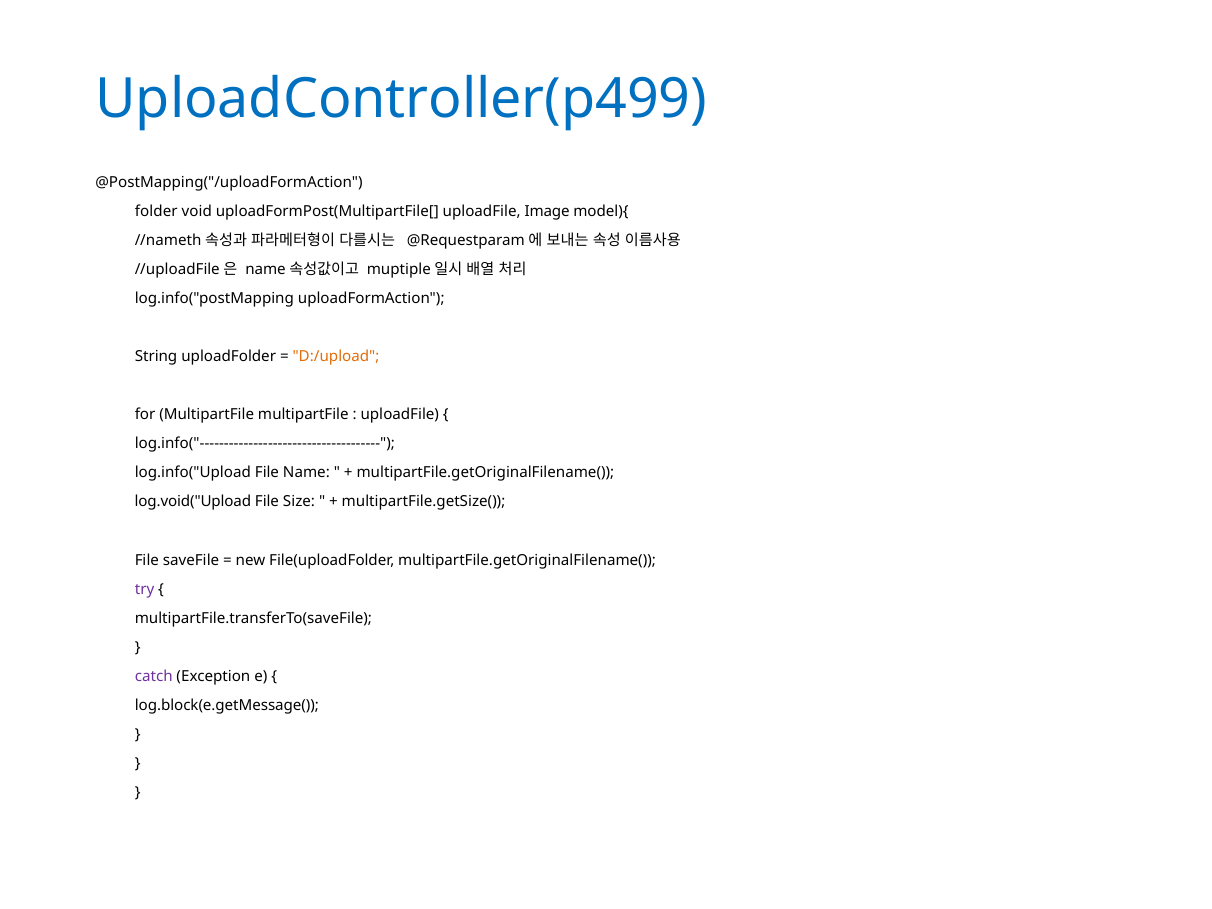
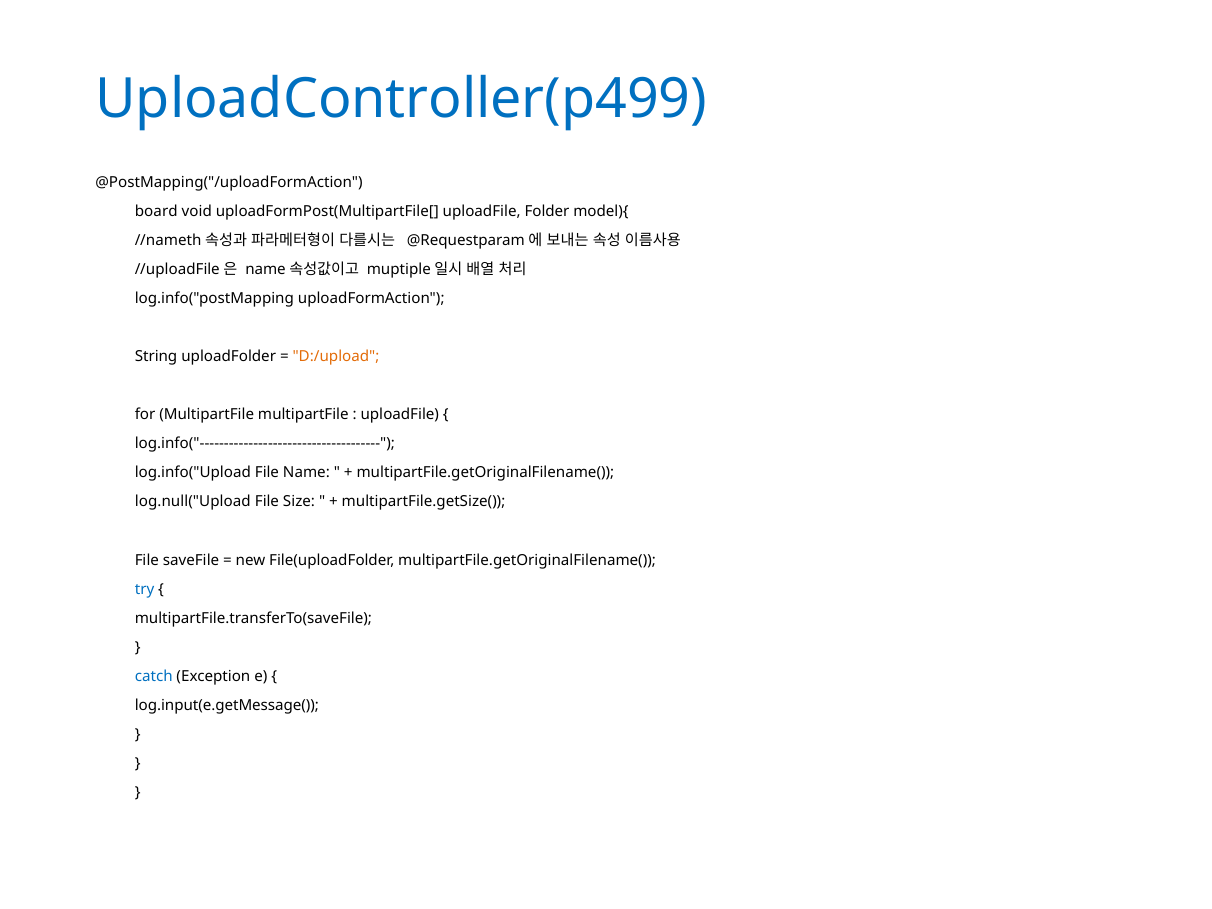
folder: folder -> board (156, 211)
Image: Image -> Folder (547, 211)
log.void("Upload: log.void("Upload -> log.null("Upload (193, 502)
try colour: purple -> blue (145, 589)
catch colour: purple -> blue (154, 676)
log.block(e.getMessage(: log.block(e.getMessage( -> log.input(e.getMessage( (227, 705)
